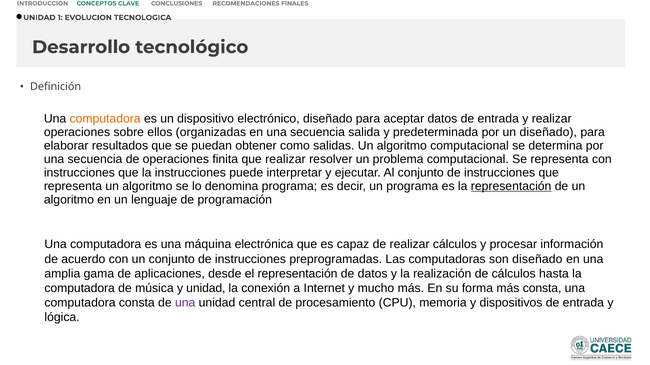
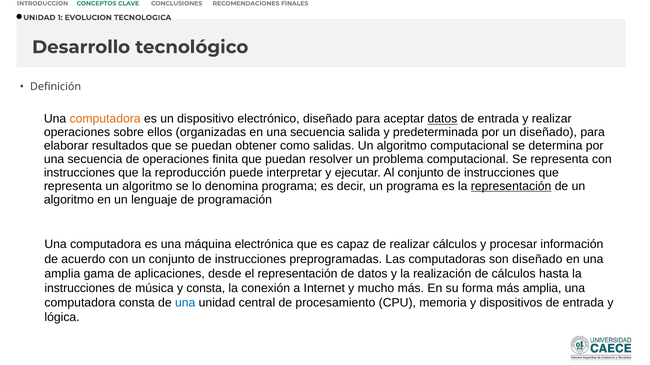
datos underline: none -> present (442, 119)
que realizar: realizar -> puedan (285, 159)
la instrucciones: instrucciones -> reproducción (190, 173)
computadora: computadora -> instrucciones (80, 289)
y unidad: unidad -> consta (206, 289)
más consta: consta -> amplia (542, 289)
una colour: purple -> blue (185, 303)
